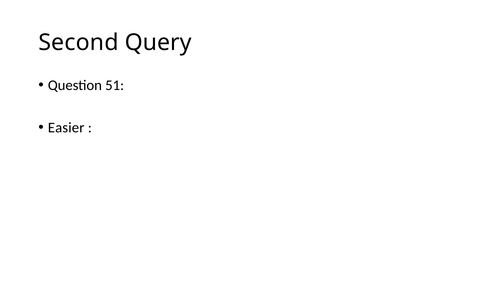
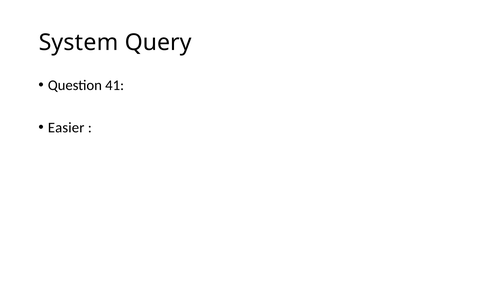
Second: Second -> System (78, 42)
51: 51 -> 41 (115, 85)
